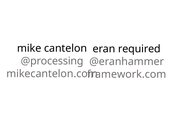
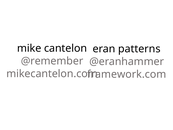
required: required -> patterns (139, 49)
@processing: @processing -> @remember (52, 61)
